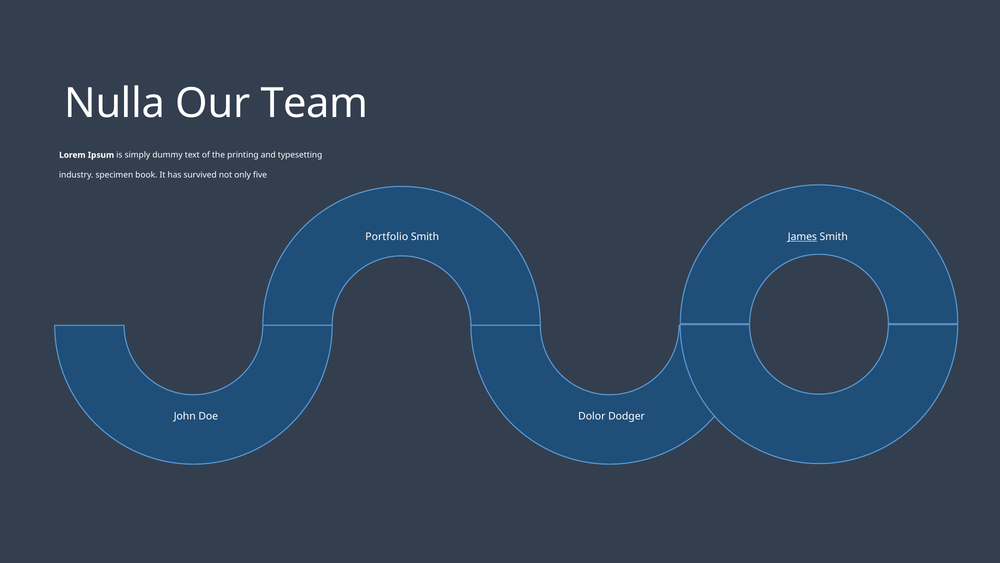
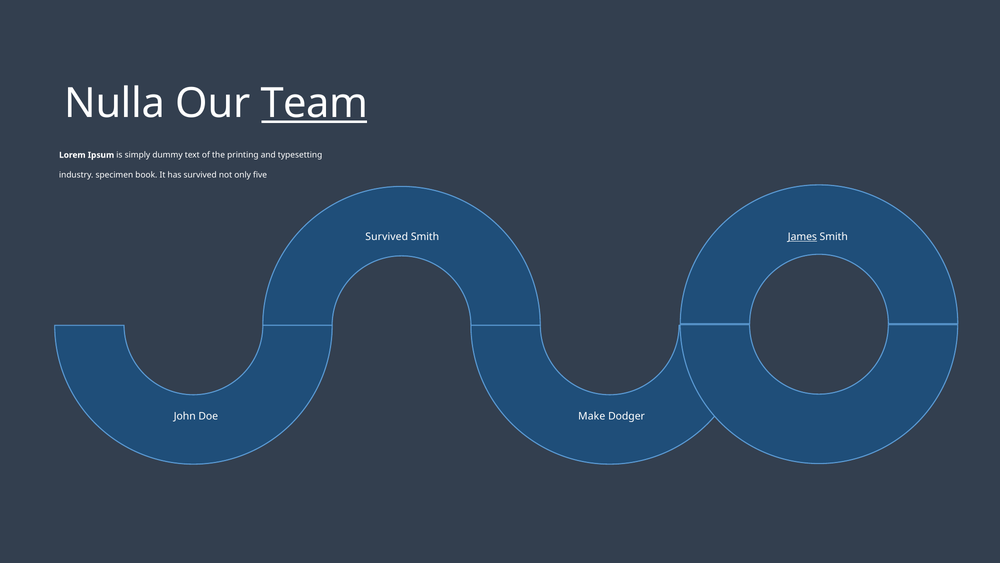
Team underline: none -> present (314, 104)
Portfolio: Portfolio -> Survived (387, 236)
Dolor: Dolor -> Make (592, 416)
